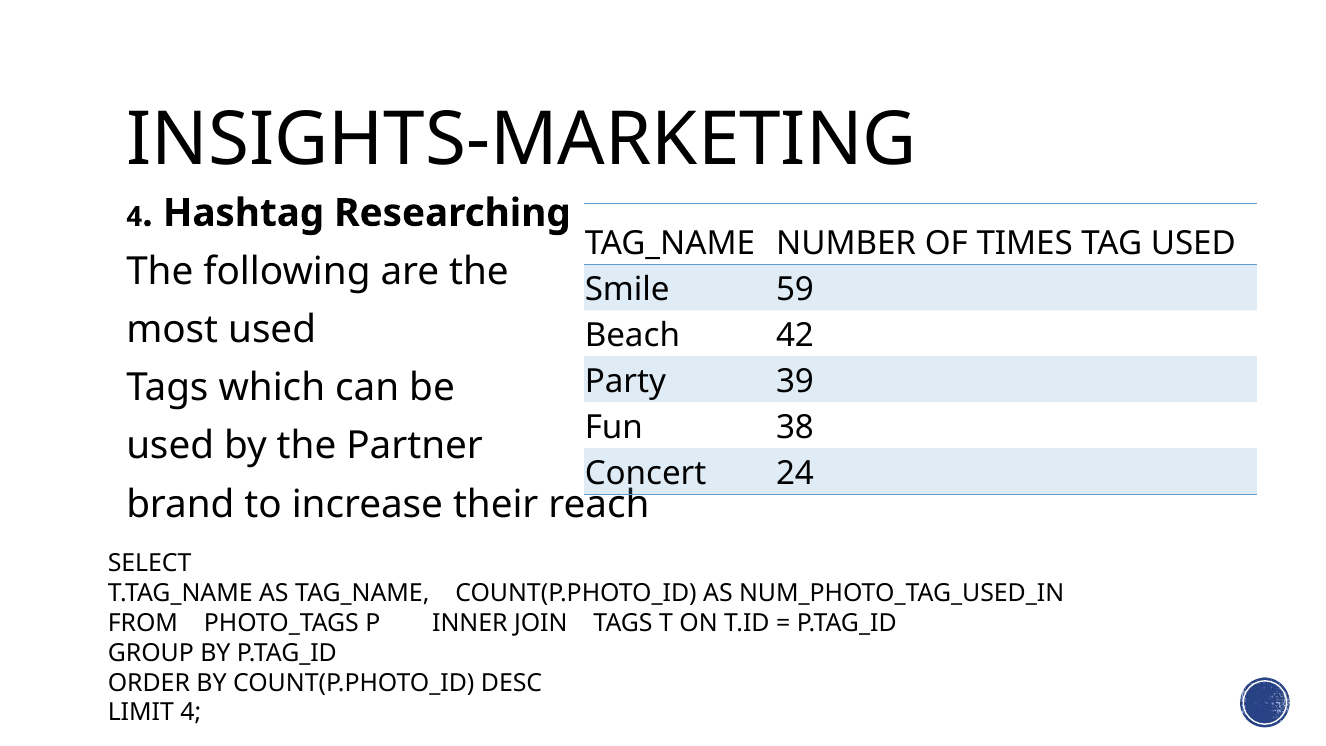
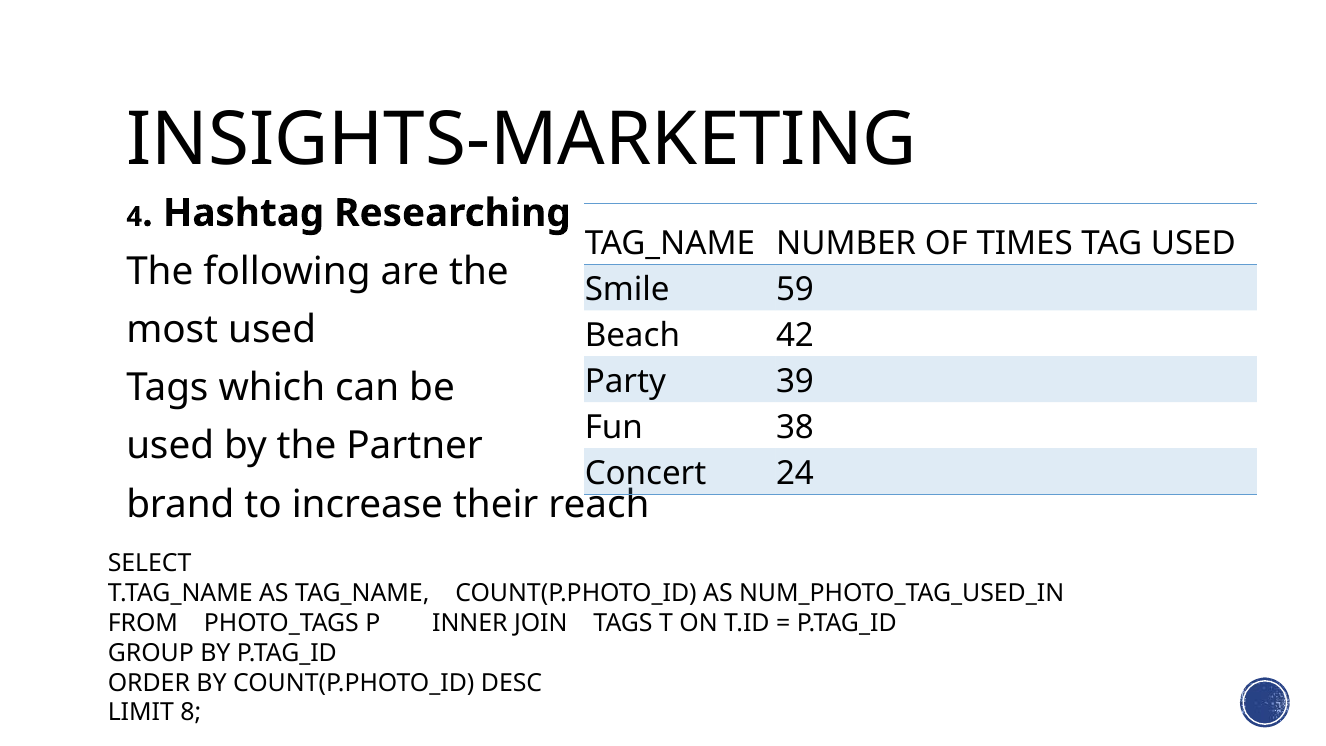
LIMIT 4: 4 -> 8 (191, 713)
